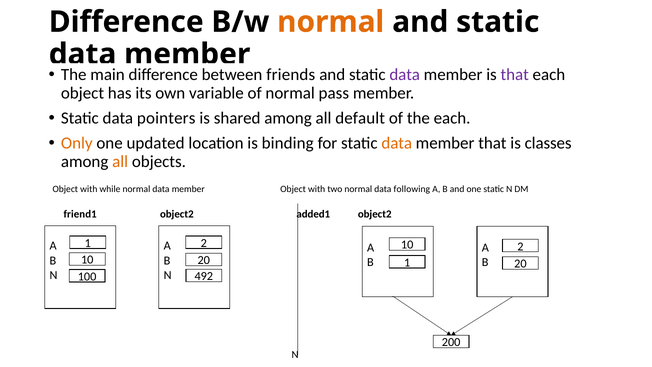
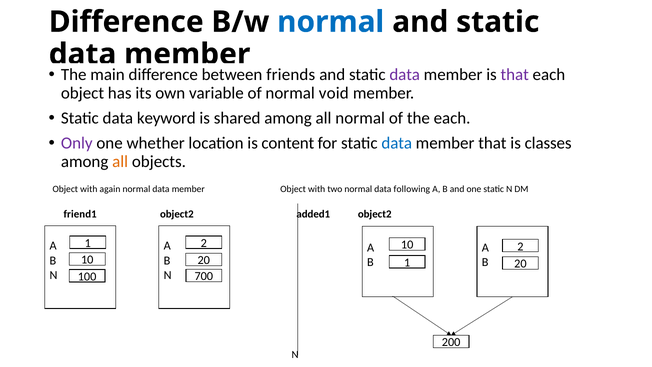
normal colour: orange -> blue (331, 22)
pass: pass -> void (334, 93)
pointers: pointers -> keyword (166, 118)
all default: default -> normal (360, 118)
Only colour: orange -> purple (77, 143)
updated: updated -> whether (156, 143)
binding: binding -> content (288, 143)
data colour: orange -> blue (397, 143)
while: while -> again (110, 189)
492: 492 -> 700 (204, 276)
